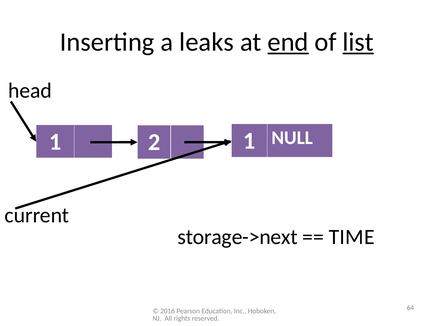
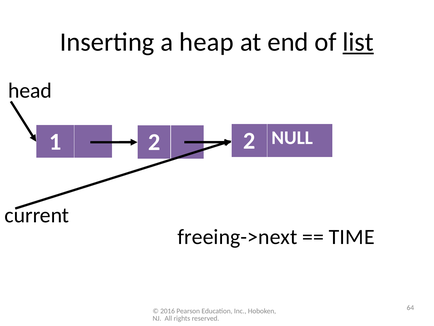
leaks: leaks -> heap (207, 42)
end underline: present -> none (288, 42)
1: 1 -> 2 (249, 141)
storage->next: storage->next -> freeing->next (237, 237)
